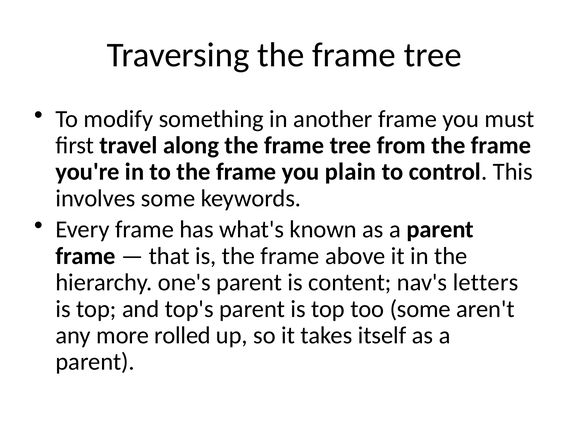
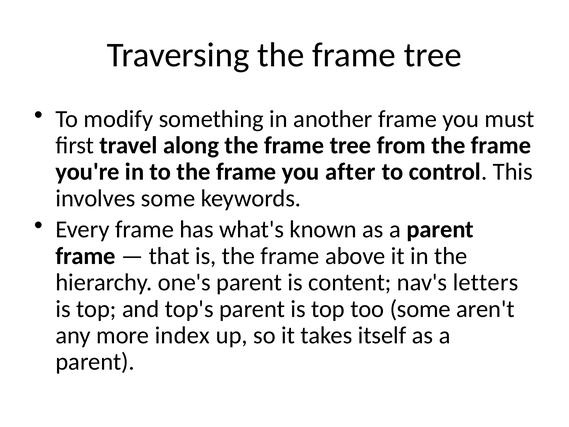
plain: plain -> after (350, 172)
rolled: rolled -> index (182, 335)
